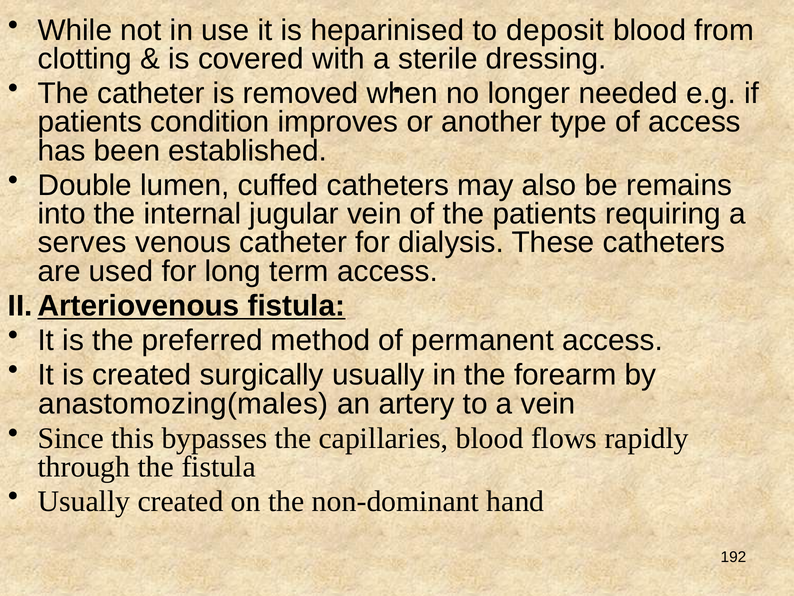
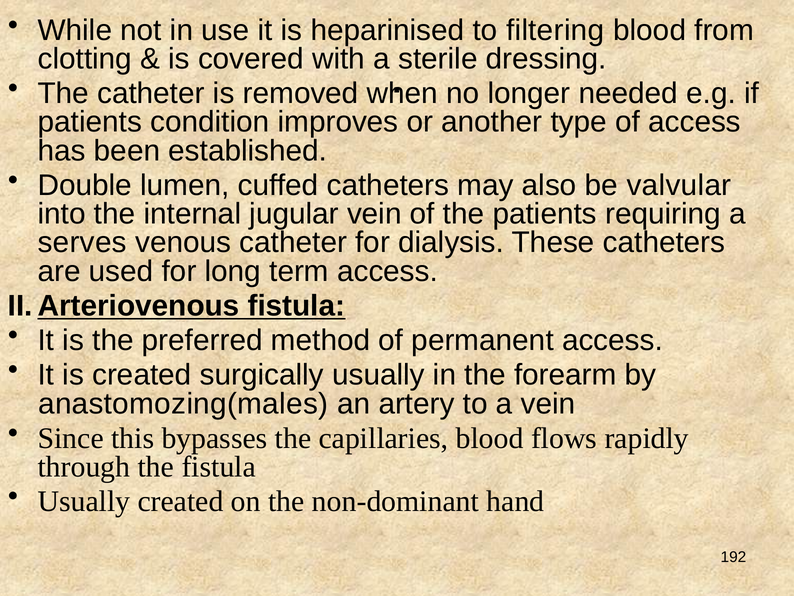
deposit: deposit -> filtering (555, 30)
remains: remains -> valvular (679, 185)
